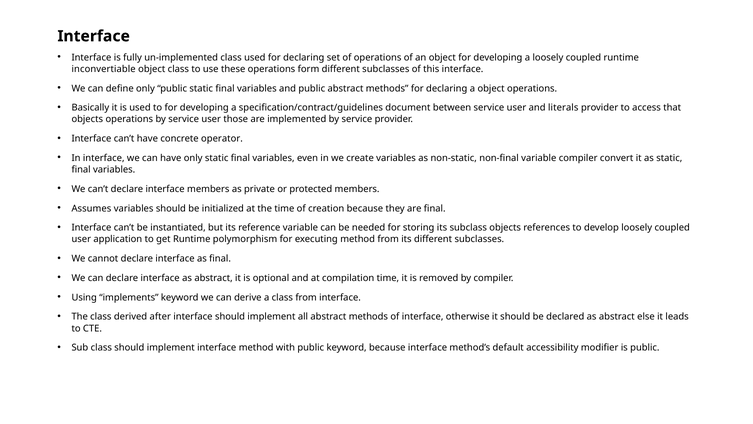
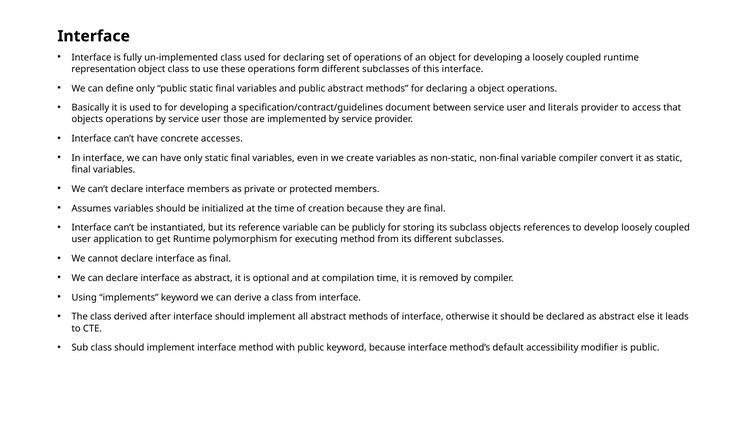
inconvertiable: inconvertiable -> representation (104, 69)
operator: operator -> accesses (222, 139)
needed: needed -> publicly (369, 228)
